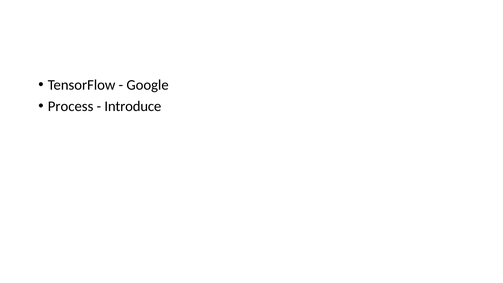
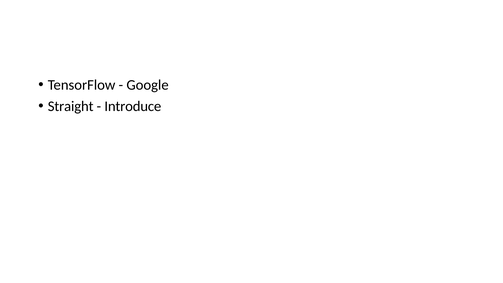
Process: Process -> Straight (71, 106)
